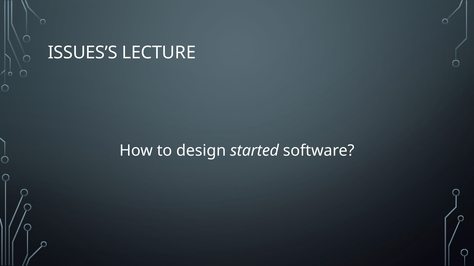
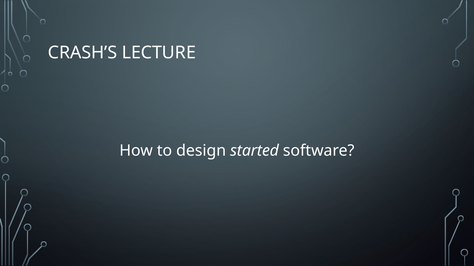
ISSUES’S: ISSUES’S -> CRASH’S (83, 53)
